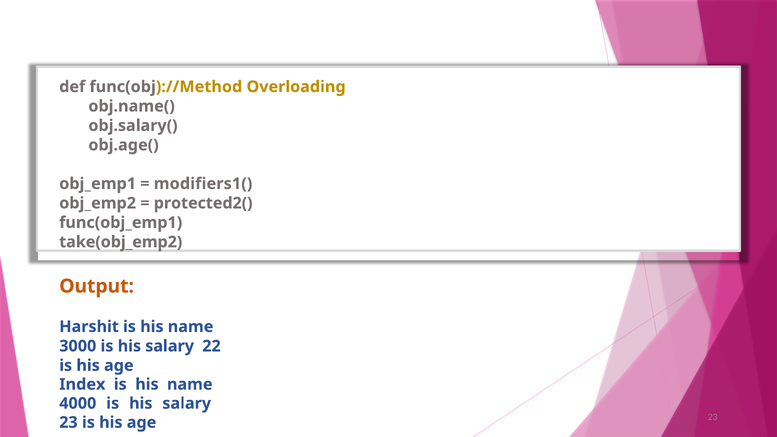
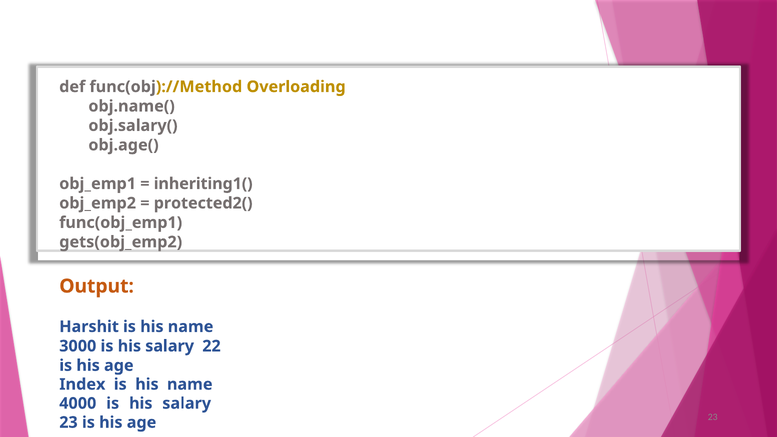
modifiers1(: modifiers1( -> inheriting1( (203, 184)
take(obj_emp2: take(obj_emp2 -> gets(obj_emp2 (121, 242)
